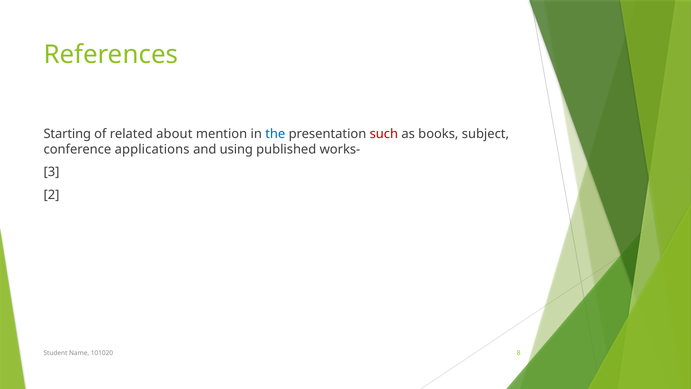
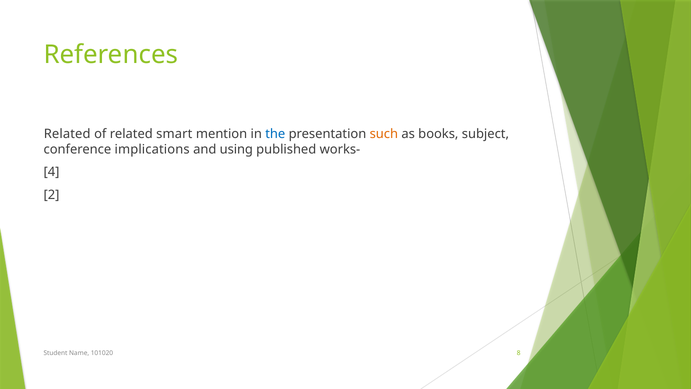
Starting: Starting -> Related (67, 134)
about: about -> smart (174, 134)
such colour: red -> orange (384, 134)
applications: applications -> implications (152, 149)
3: 3 -> 4 (52, 172)
